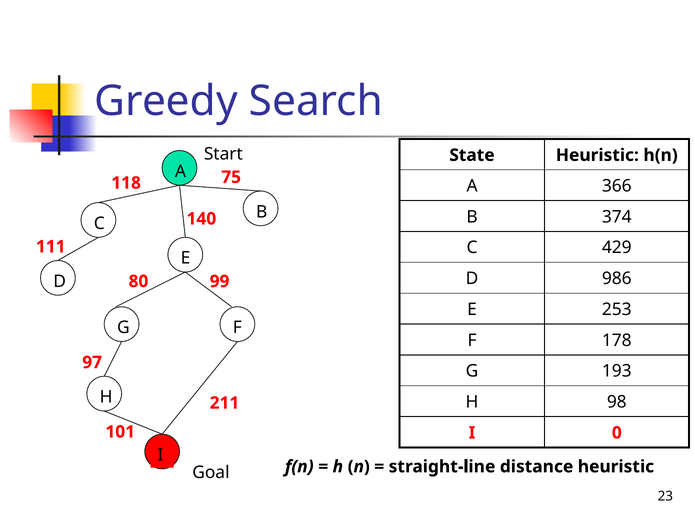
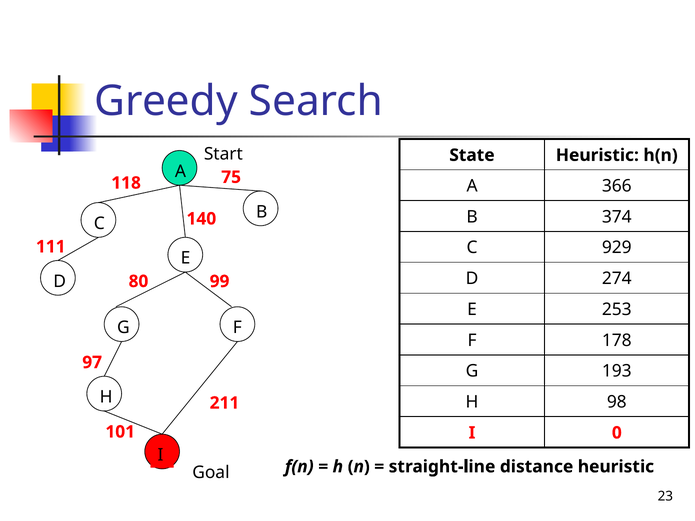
429: 429 -> 929 (617, 248)
986: 986 -> 274 (617, 279)
